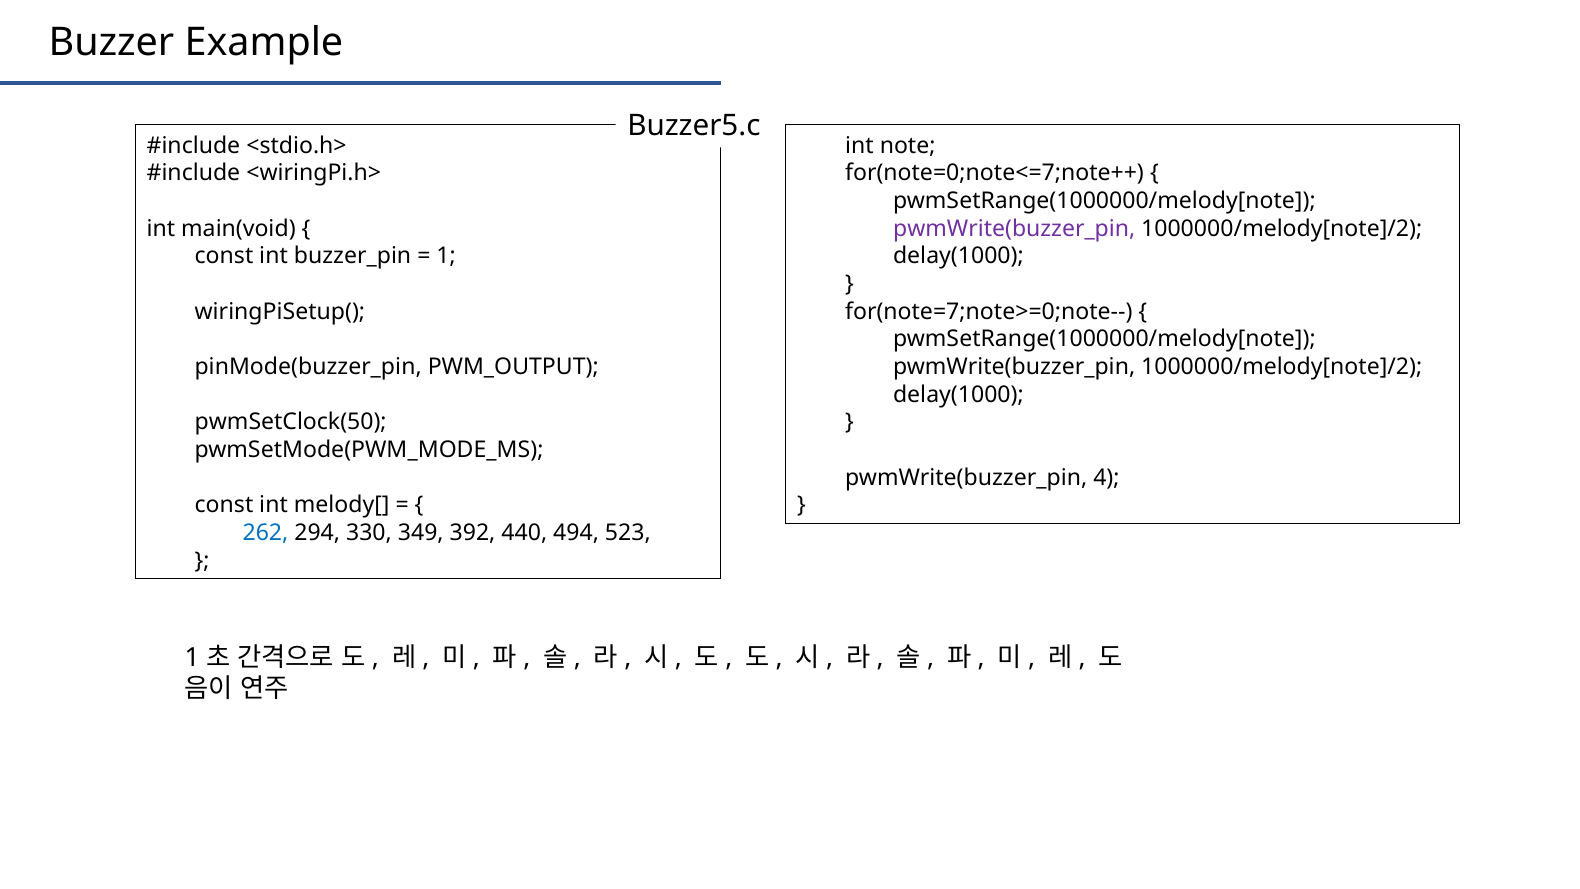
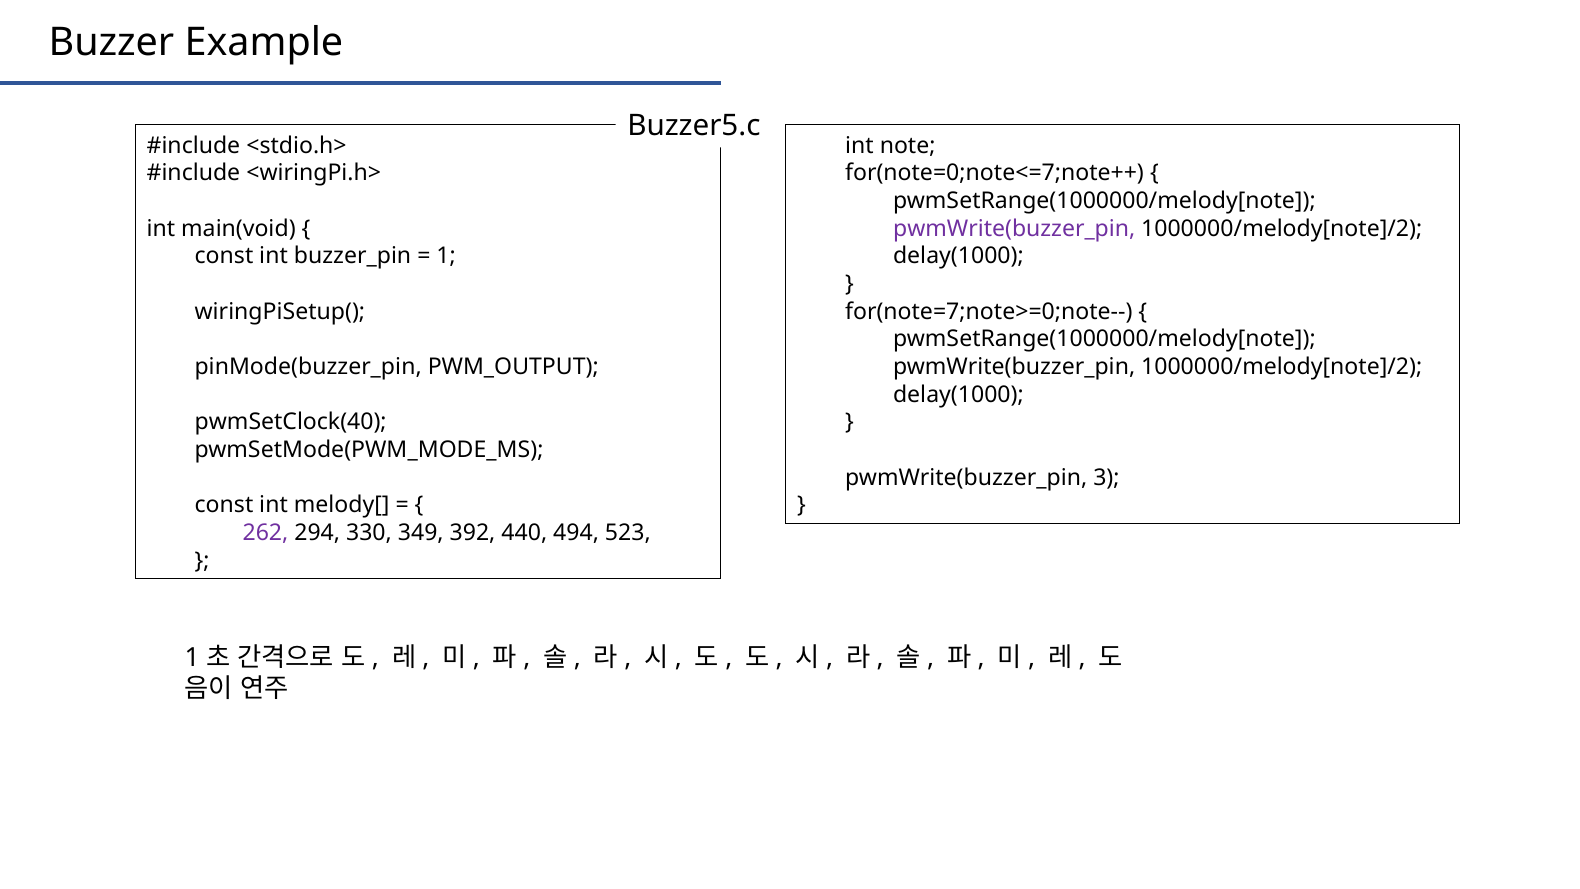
pwmSetClock(50: pwmSetClock(50 -> pwmSetClock(40 (291, 422)
4: 4 -> 3 (1106, 477)
262 colour: blue -> purple (265, 533)
